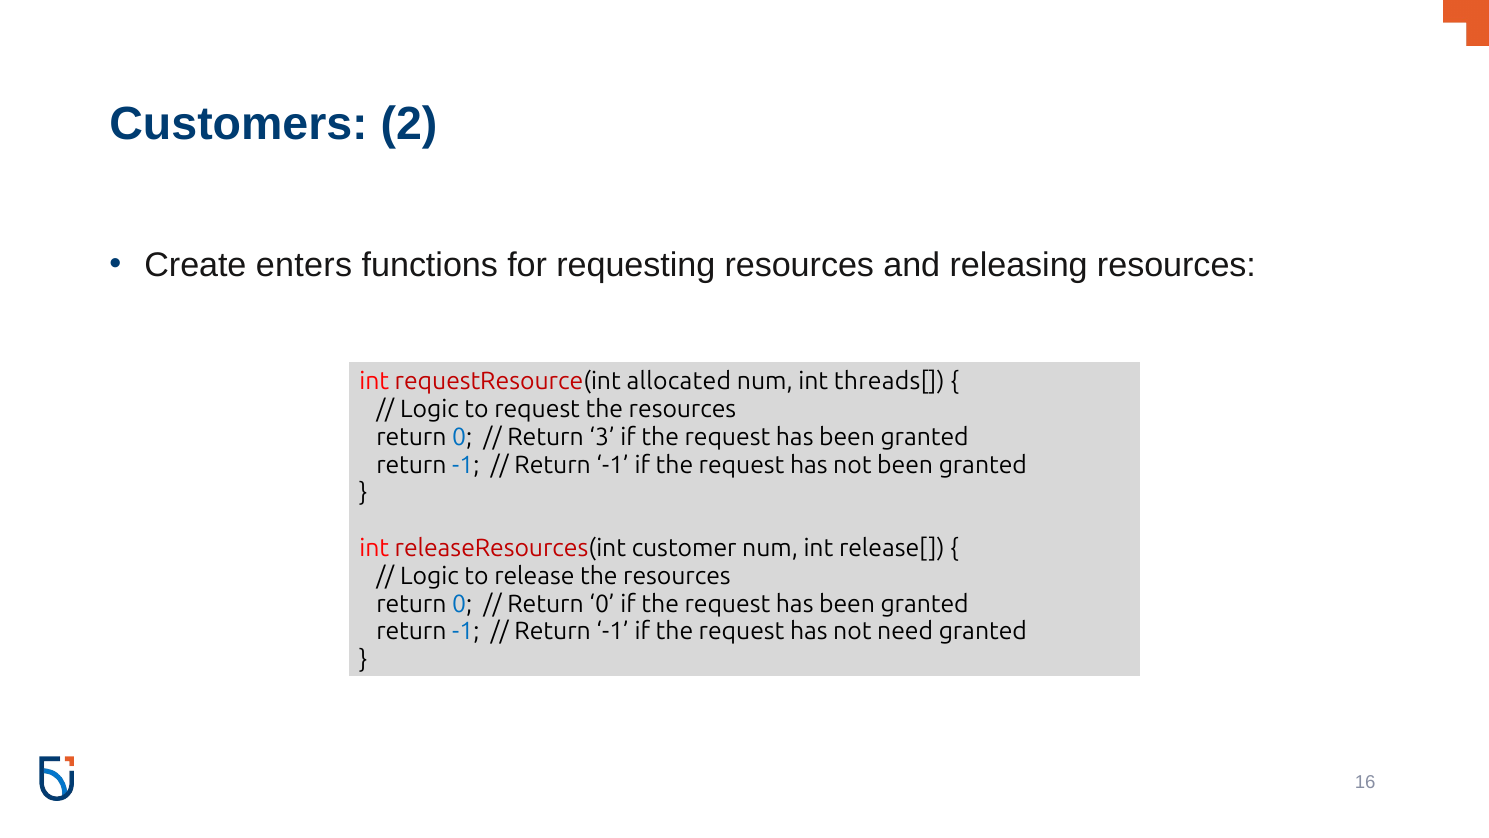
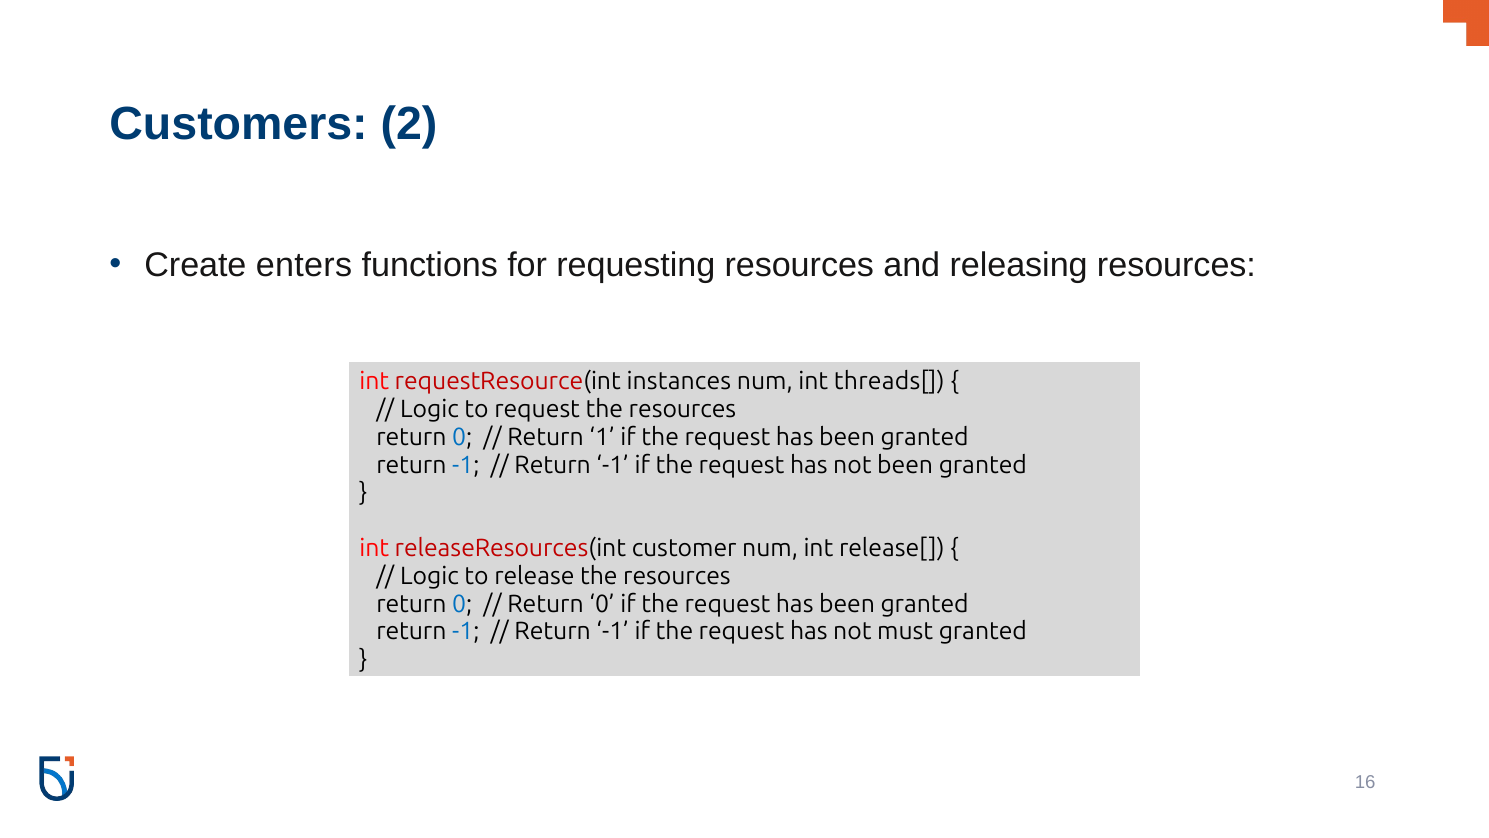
allocated: allocated -> instances (679, 382)
3: 3 -> 1 (602, 437)
need: need -> must (905, 631)
